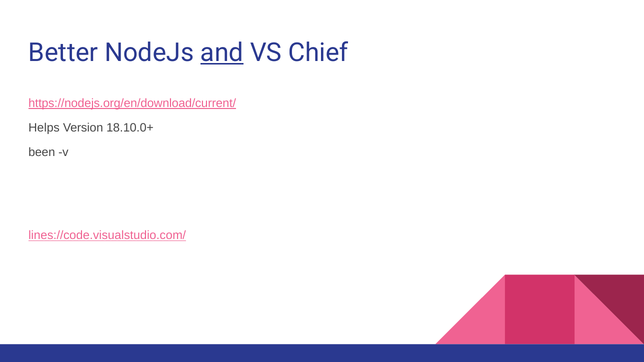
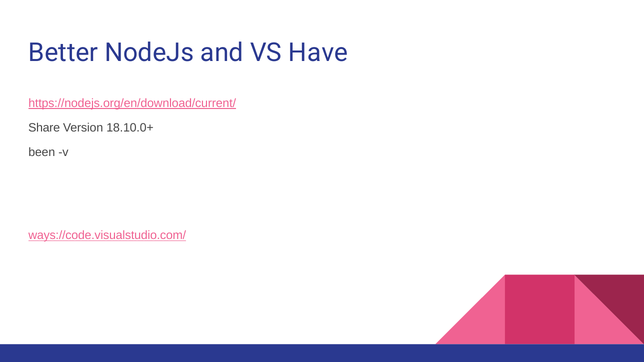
and underline: present -> none (222, 53)
Chief: Chief -> Have (318, 53)
Helps: Helps -> Share (44, 128)
lines://code.visualstudio.com/: lines://code.visualstudio.com/ -> ways://code.visualstudio.com/ (107, 235)
